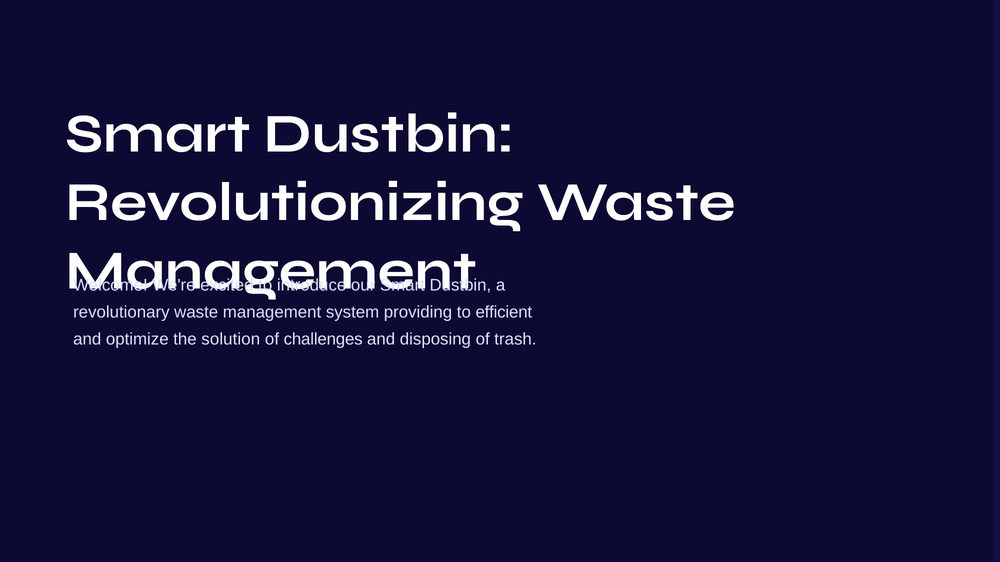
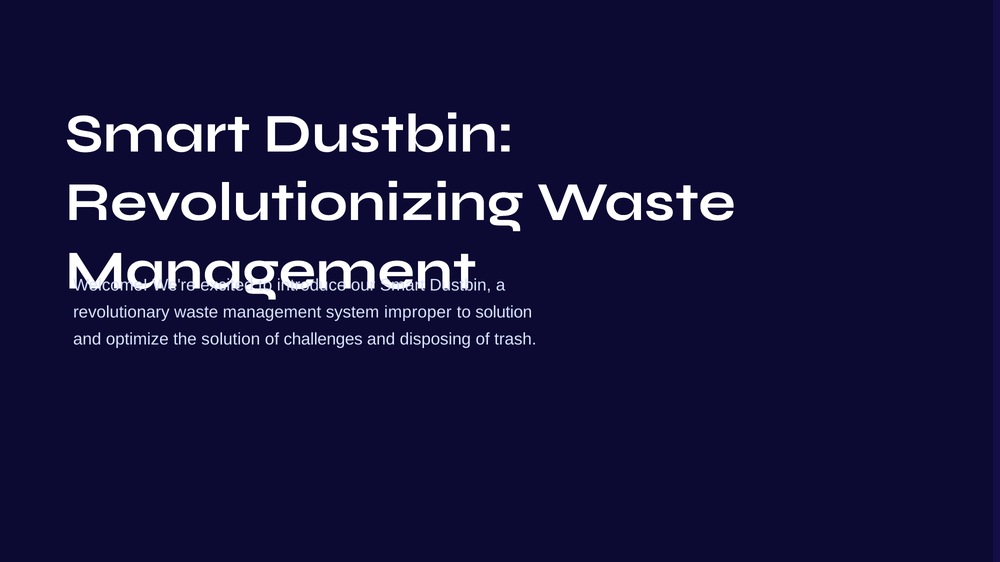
providing: providing -> improper (418, 313)
to efficient: efficient -> solution (504, 313)
